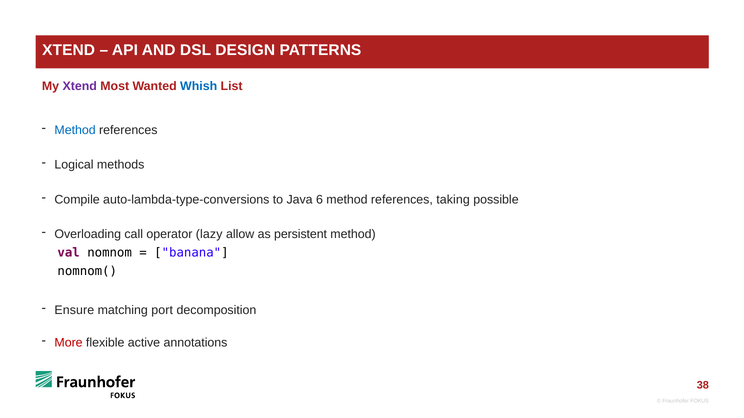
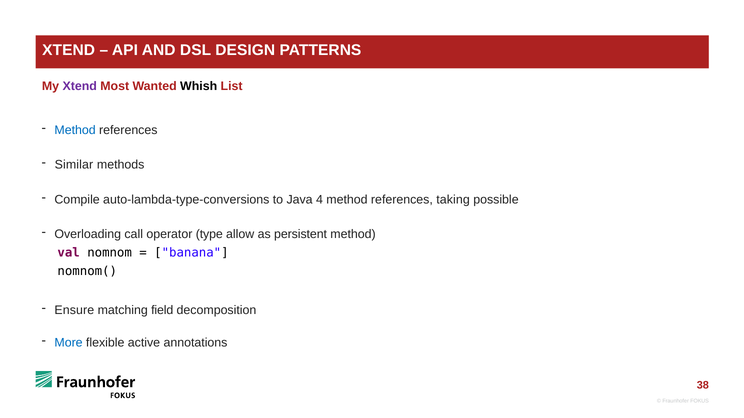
Whish colour: blue -> black (199, 86)
Logical: Logical -> Similar (74, 165)
6: 6 -> 4 (319, 200)
lazy: lazy -> type (209, 234)
port: port -> field (162, 311)
More colour: red -> blue (69, 343)
